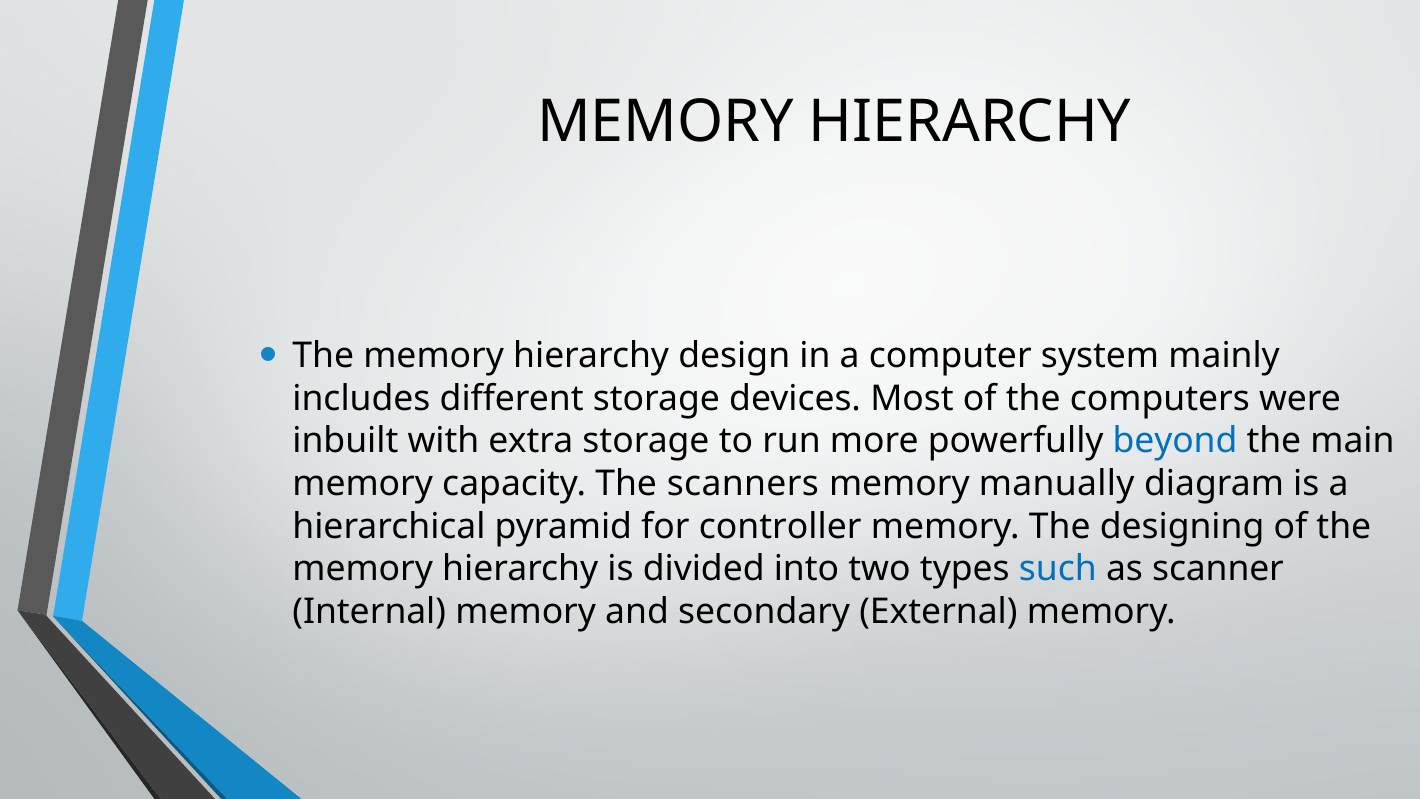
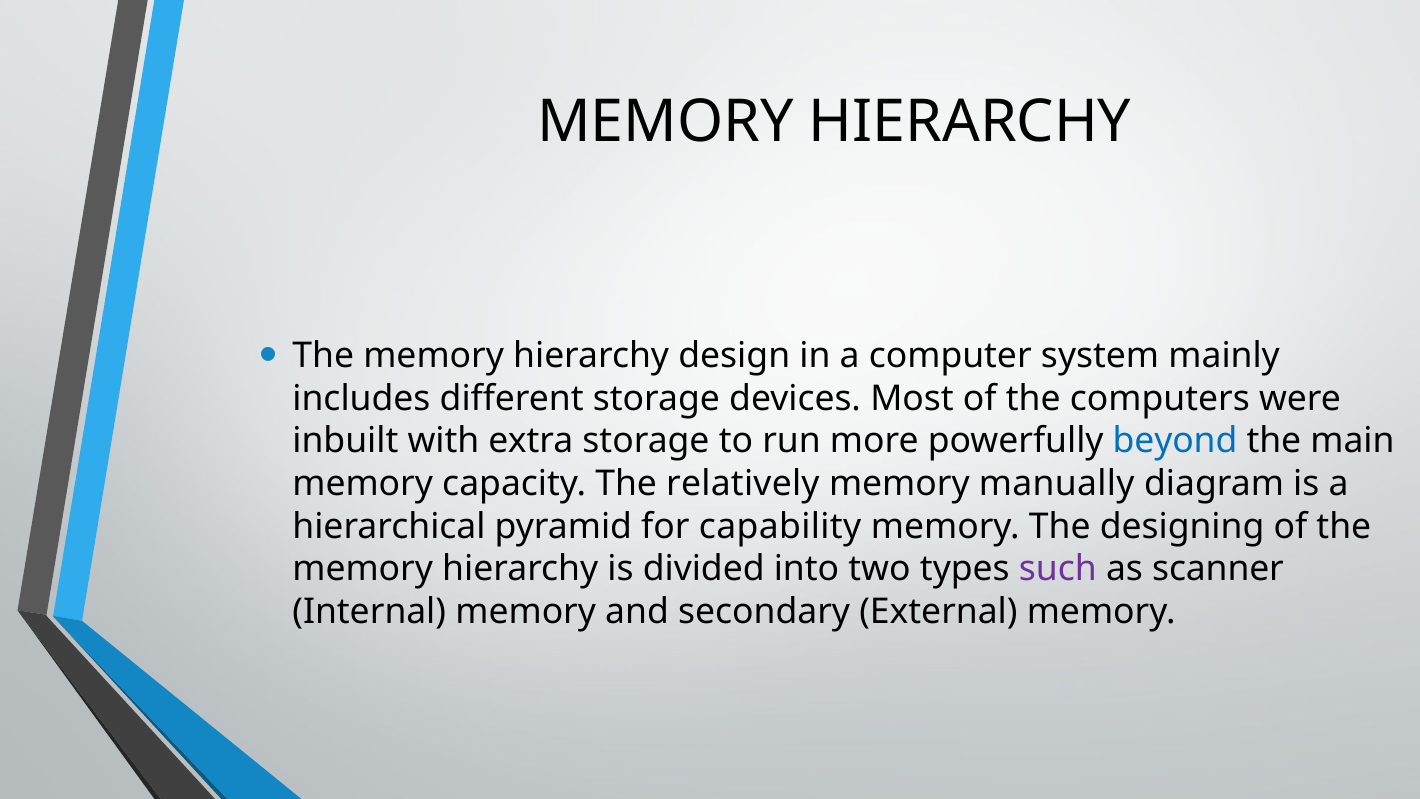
scanners: scanners -> relatively (743, 484)
controller: controller -> capability (780, 526)
such colour: blue -> purple (1058, 569)
